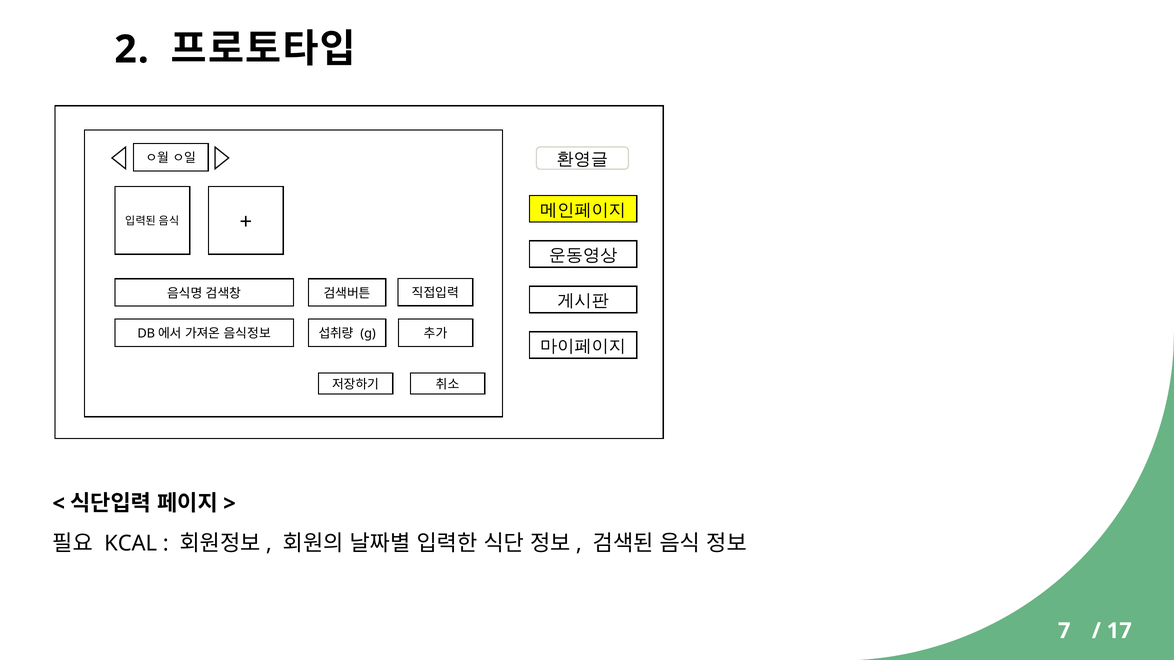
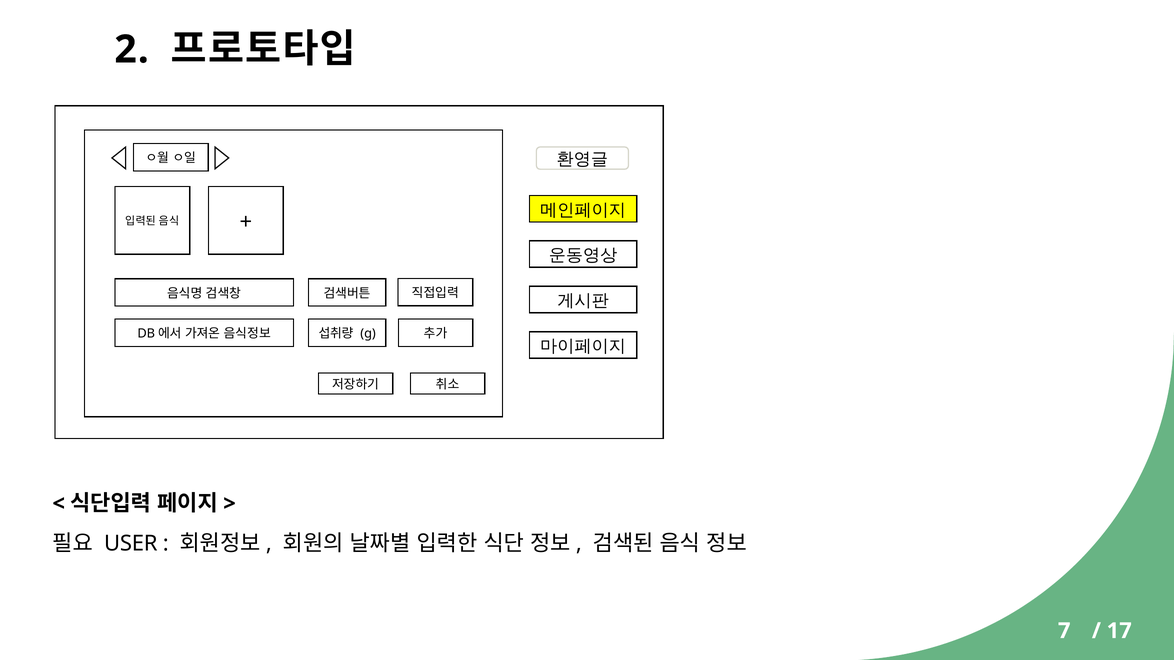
KCAL: KCAL -> USER (131, 544)
